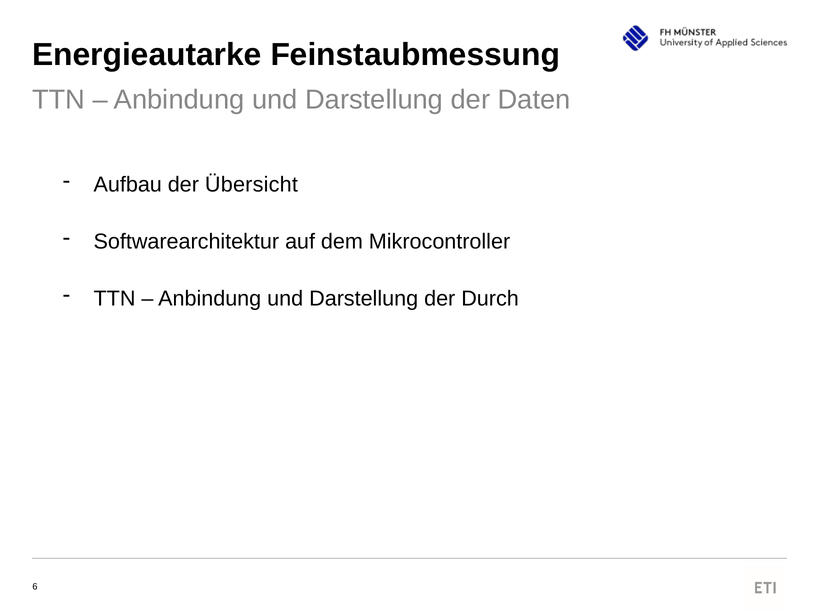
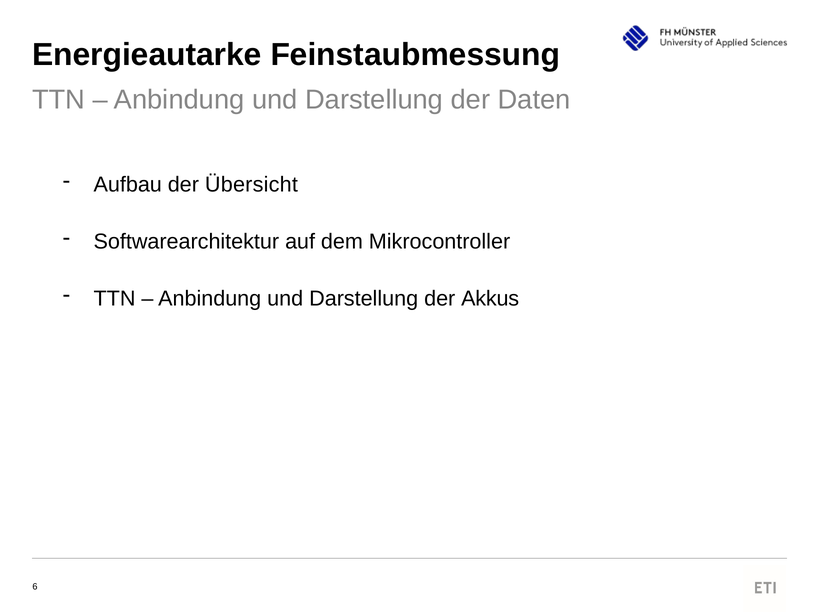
Durch: Durch -> Akkus (490, 299)
